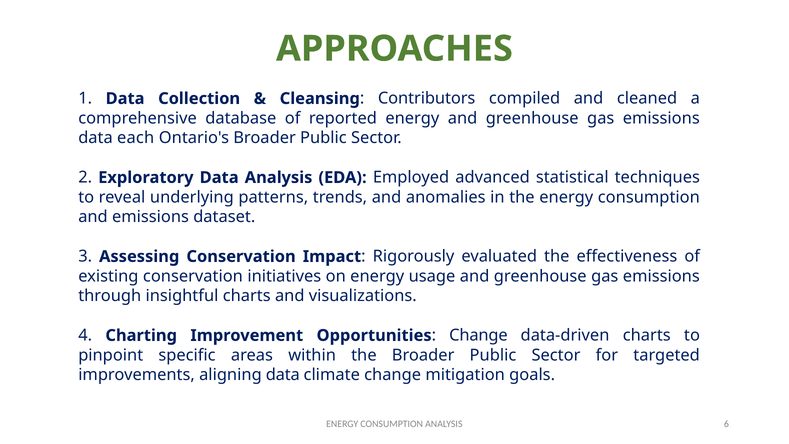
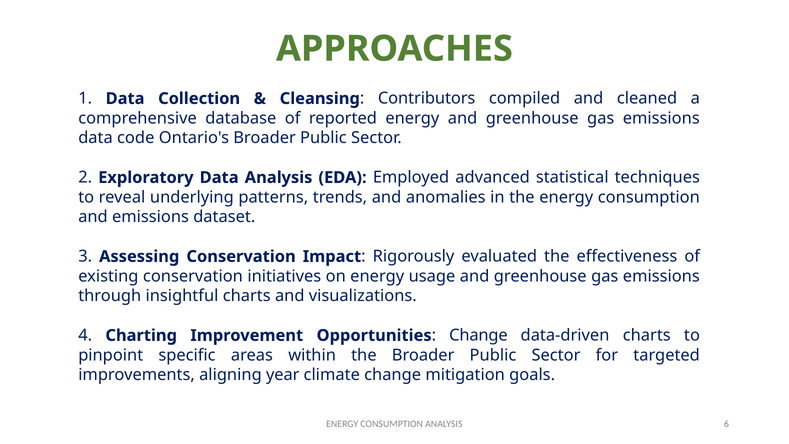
each: each -> code (136, 138)
aligning data: data -> year (283, 375)
